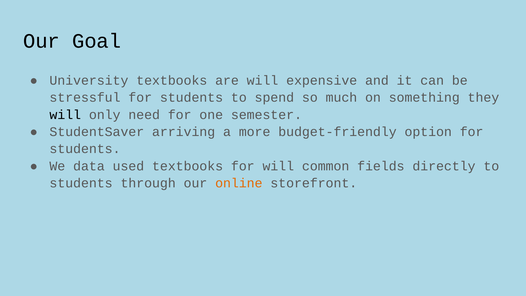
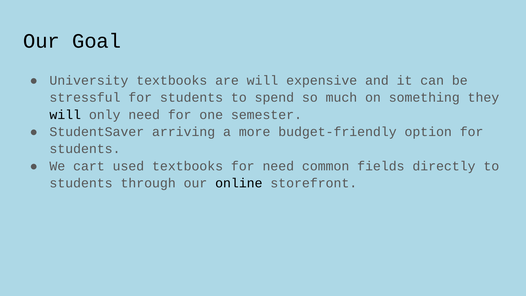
data: data -> cart (89, 166)
for will: will -> need (278, 166)
online colour: orange -> black (239, 183)
